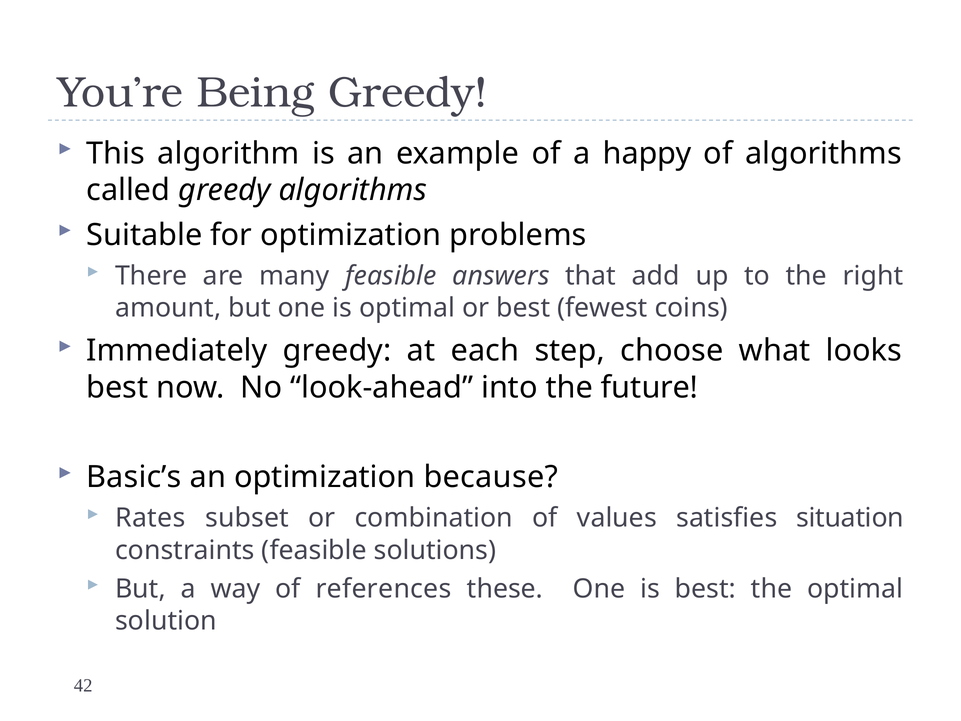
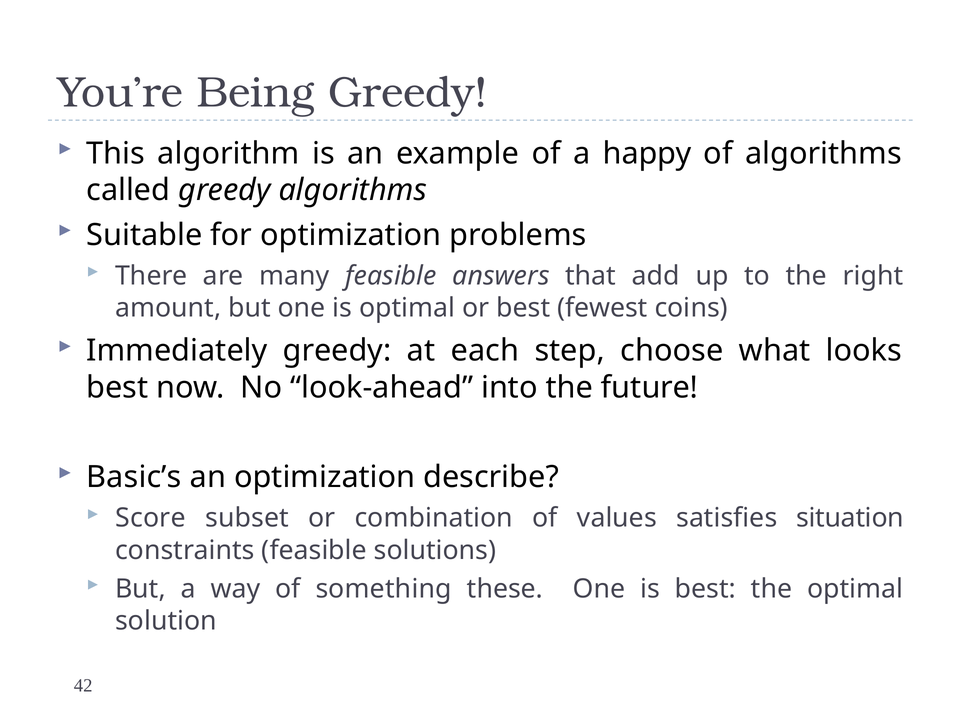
because: because -> describe (491, 477)
Rates: Rates -> Score (150, 518)
references: references -> something (384, 589)
